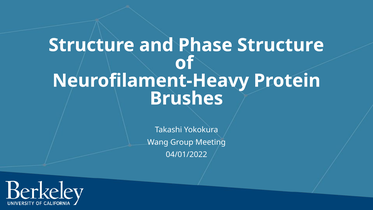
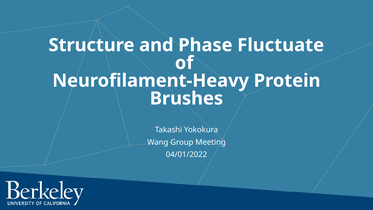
Phase Structure: Structure -> Fluctuate (281, 45)
